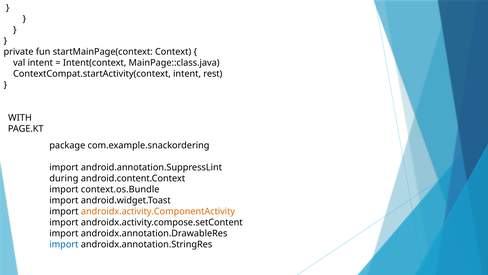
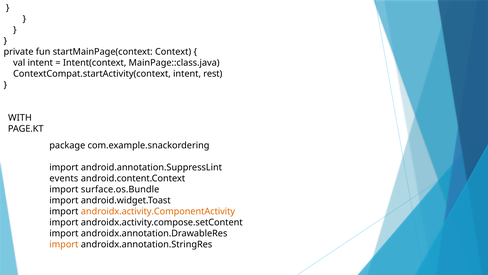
during: during -> events (64, 178)
context.os.Bundle: context.os.Bundle -> surface.os.Bundle (120, 189)
import colour: blue -> orange (64, 244)
